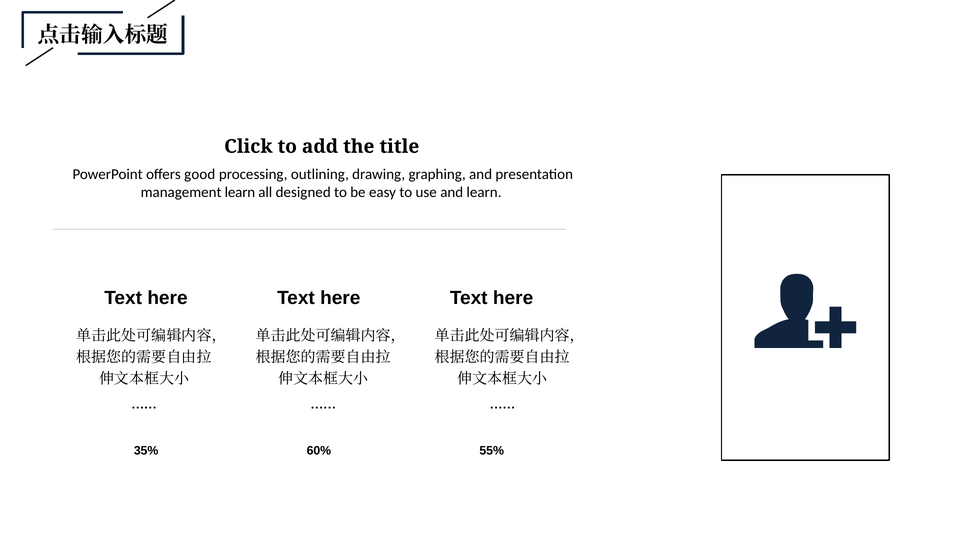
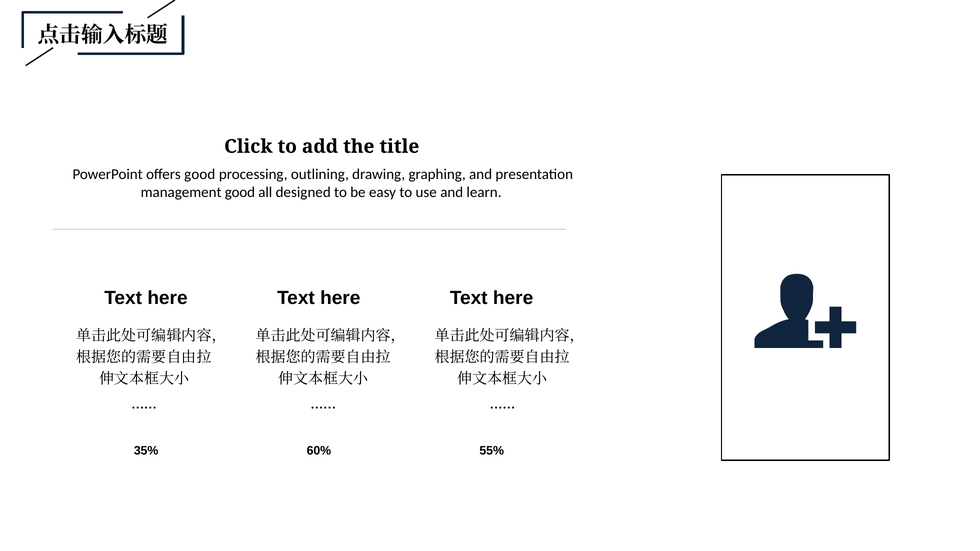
management learn: learn -> good (240, 193)
